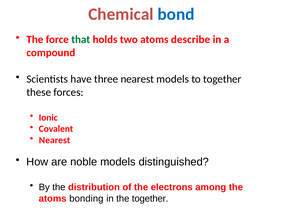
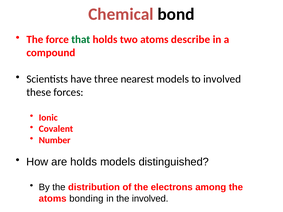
bond colour: blue -> black (176, 14)
to together: together -> involved (222, 79)
Nearest: Nearest -> Number (55, 140)
are noble: noble -> holds (84, 162)
the together: together -> involved (150, 199)
